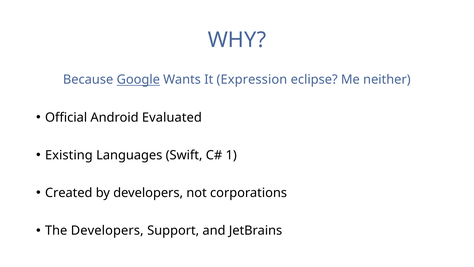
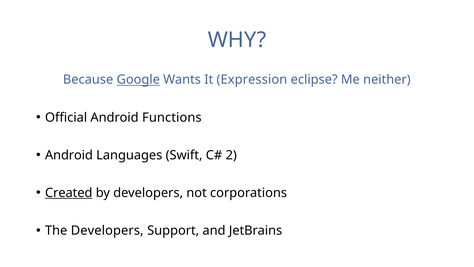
Evaluated: Evaluated -> Functions (172, 117)
Existing: Existing -> Android (69, 155)
1: 1 -> 2 (231, 155)
Created underline: none -> present (69, 193)
